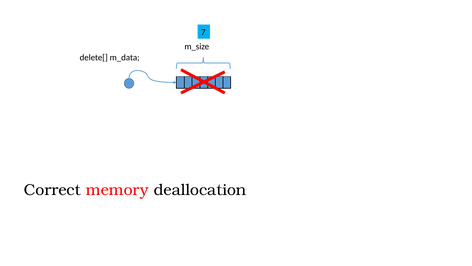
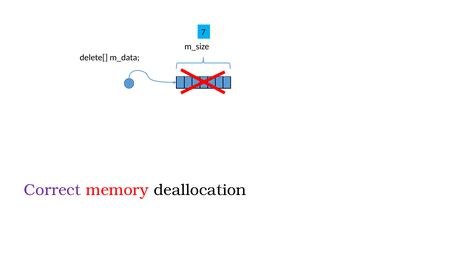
Correct colour: black -> purple (52, 190)
